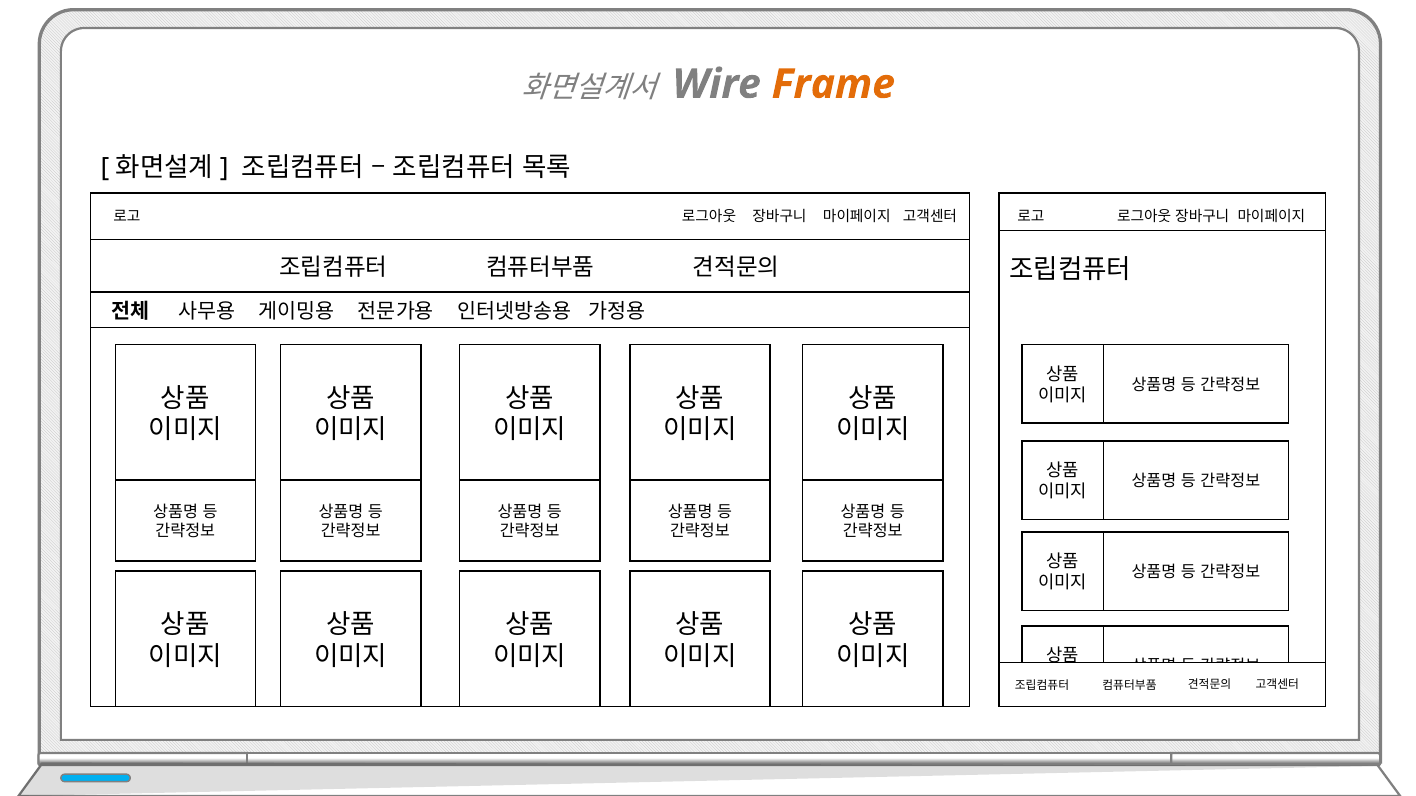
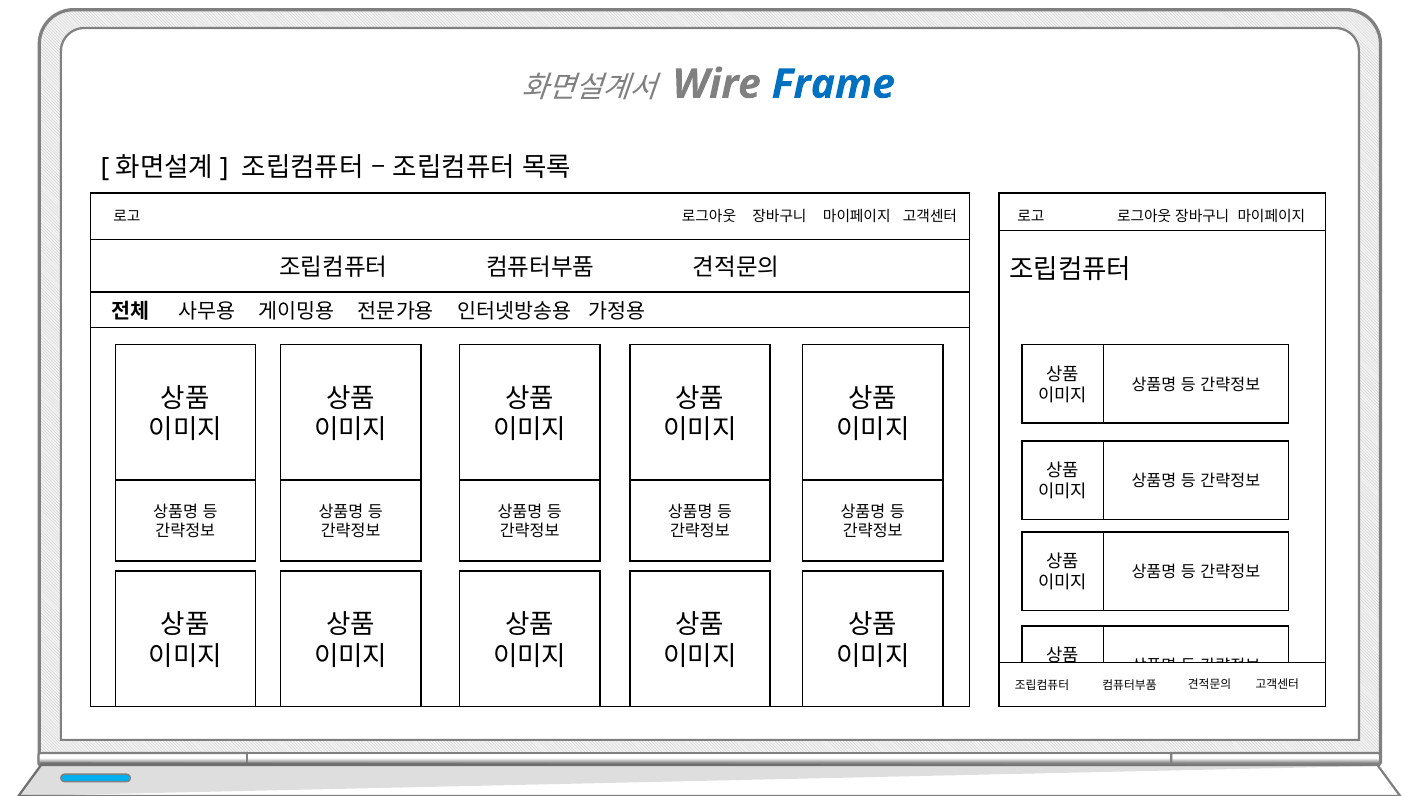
Frame colour: orange -> blue (833, 84)
